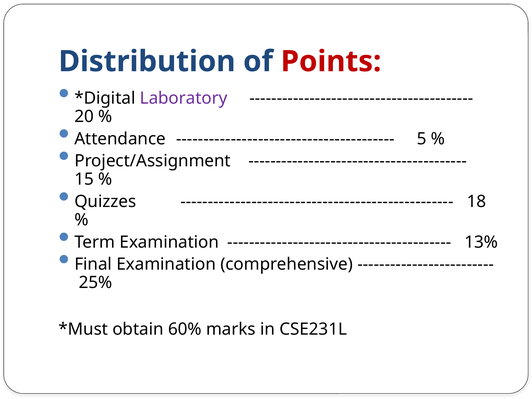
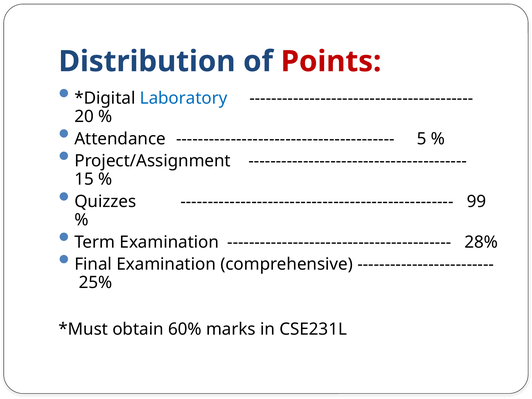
Laboratory colour: purple -> blue (184, 98)
18: 18 -> 99 (477, 202)
13%: 13% -> 28% (481, 242)
